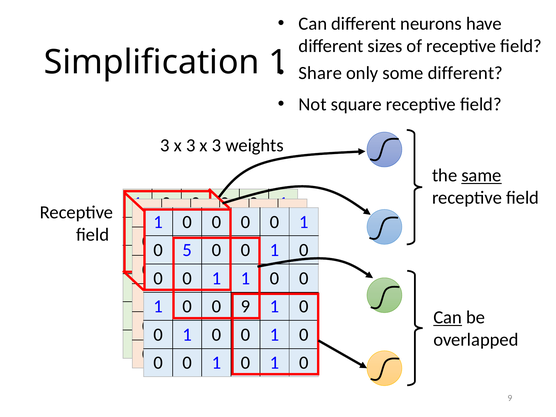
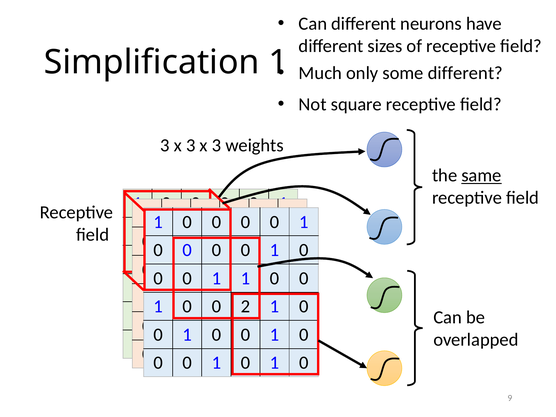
Share: Share -> Much (320, 73)
5: 5 -> 0 (187, 250)
0 9: 9 -> 2 (245, 306)
Can underline: present -> none (448, 318)
